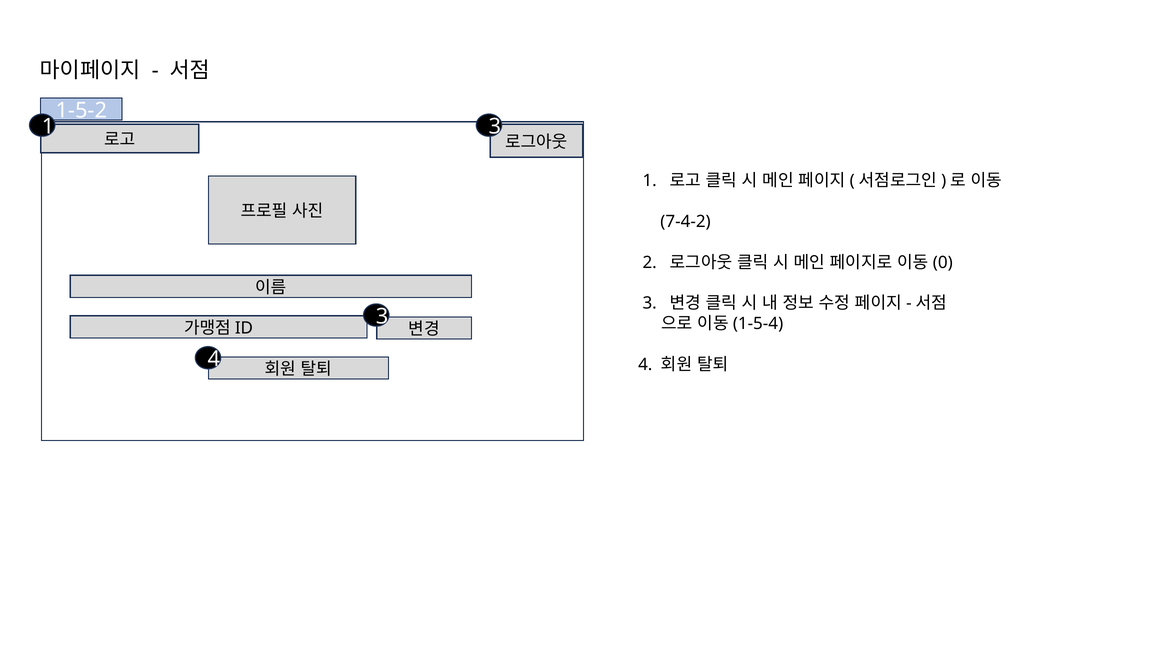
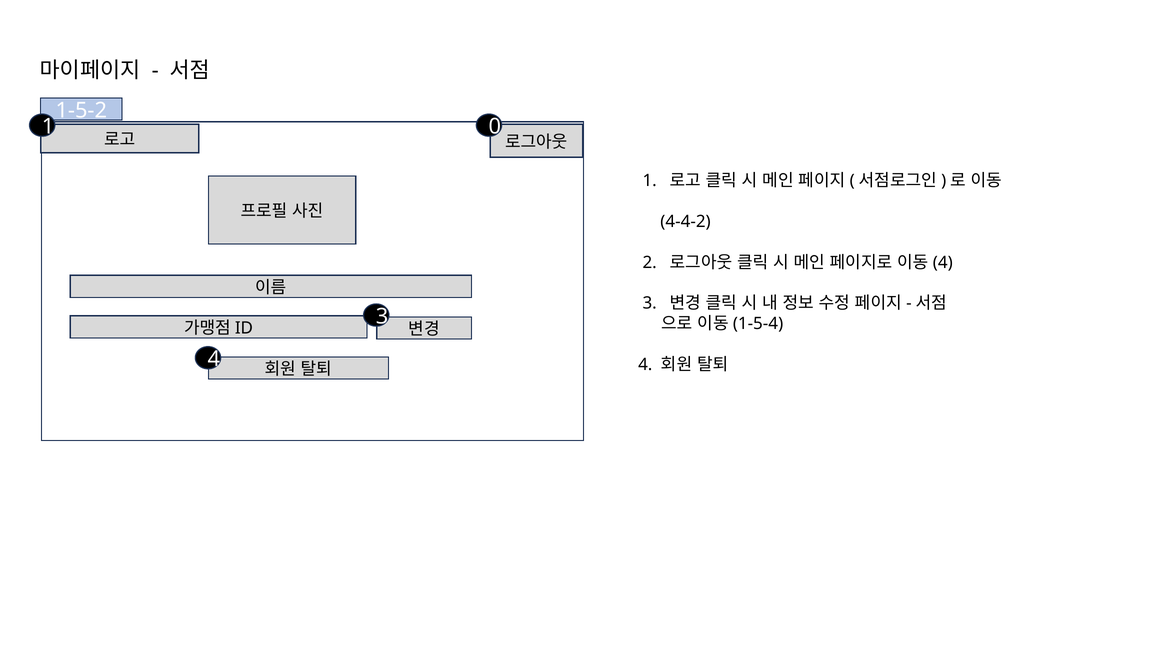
1 3: 3 -> 0 (495, 127)
7-4-2: 7-4-2 -> 4-4-2 (686, 221)
0: 0 -> 4 (943, 262)
